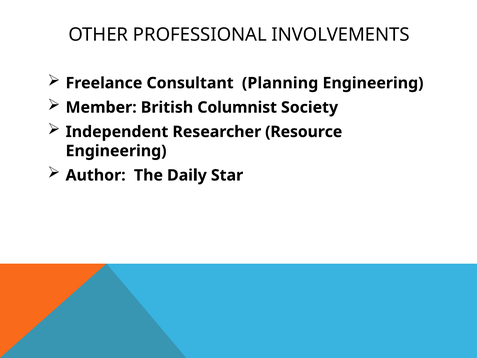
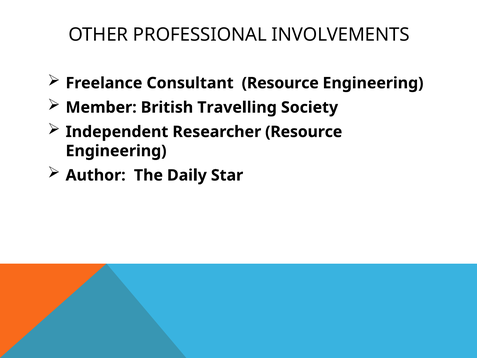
Consultant Planning: Planning -> Resource (280, 83)
Columnist: Columnist -> Travelling (237, 107)
